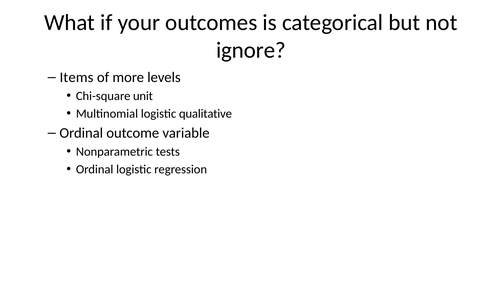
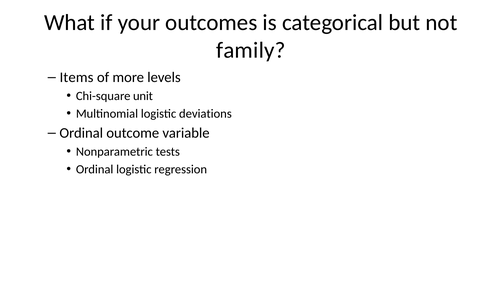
ignore: ignore -> family (251, 50)
qualitative: qualitative -> deviations (205, 114)
